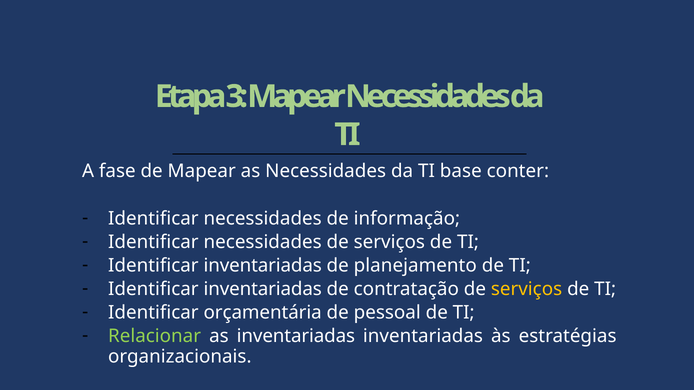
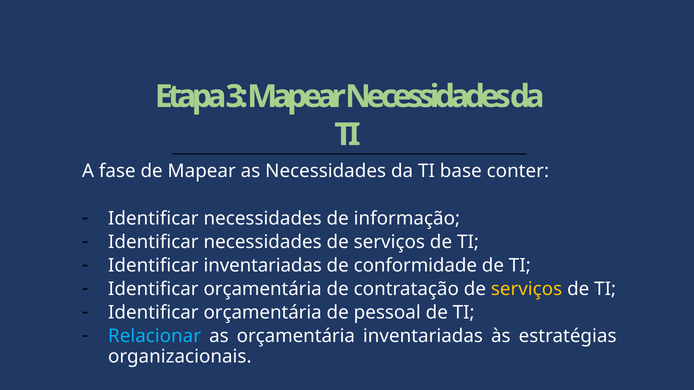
planejamento: planejamento -> conformidade (415, 266)
inventariadas: inventariadas -> orçamentária (263, 289)
Relacionar colour: light green -> light blue (155, 336)
as inventariadas: inventariadas -> orçamentária (296, 336)
